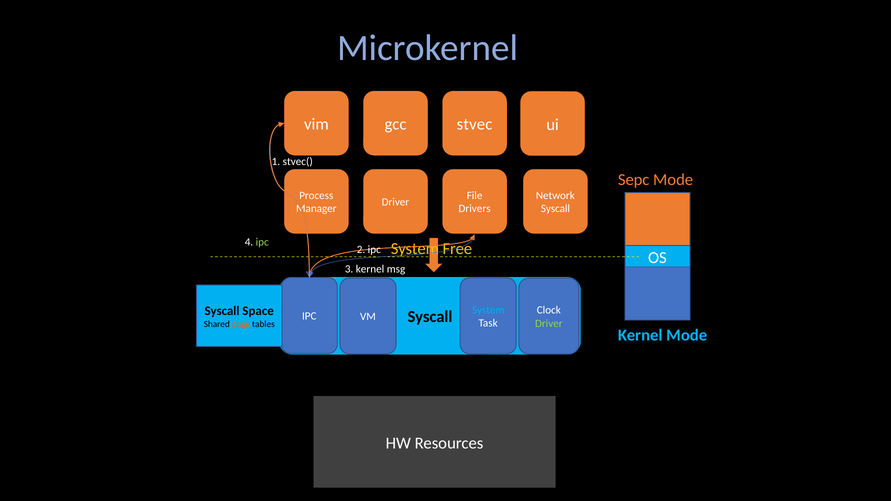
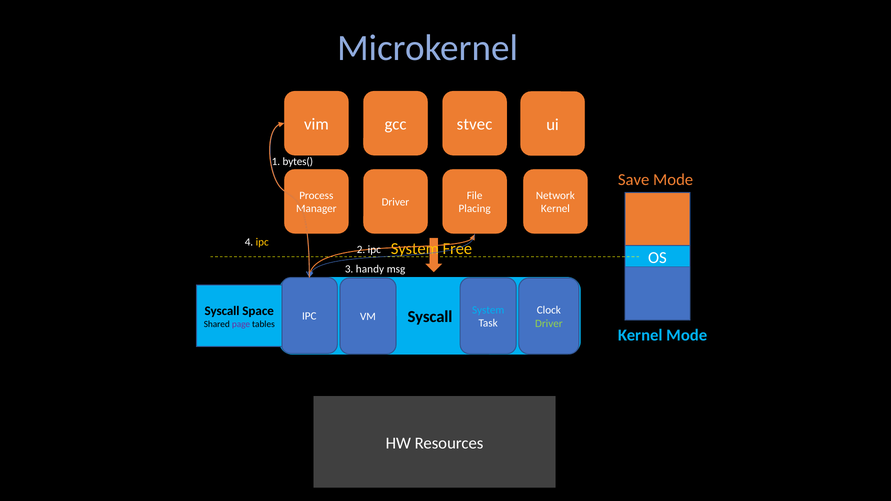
stvec(: stvec( -> bytes( (298, 162)
Sepc: Sepc -> Save (634, 180)
Drivers: Drivers -> Placing (475, 209)
Syscall: Syscall -> Kernel (555, 209)
ipc colour: light green -> yellow (262, 242)
3 kernel: kernel -> handy (370, 269)
page colour: orange -> purple (241, 324)
